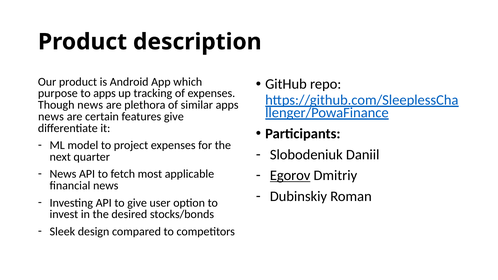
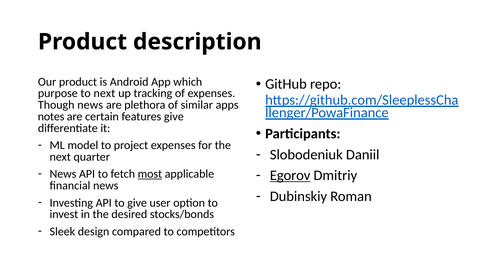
to apps: apps -> next (104, 93)
news: news -> notes (51, 117)
most underline: none -> present (150, 174)
